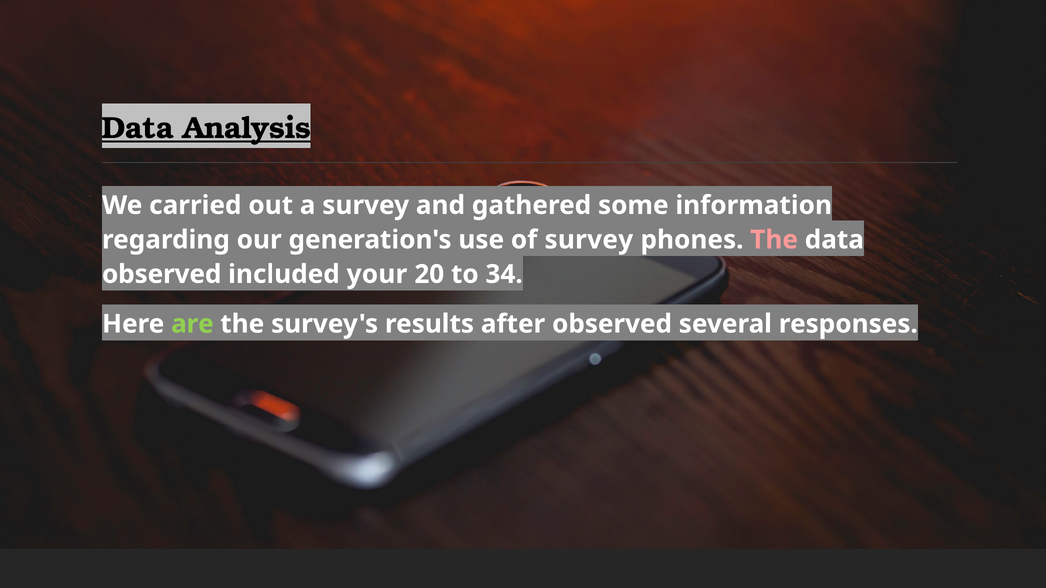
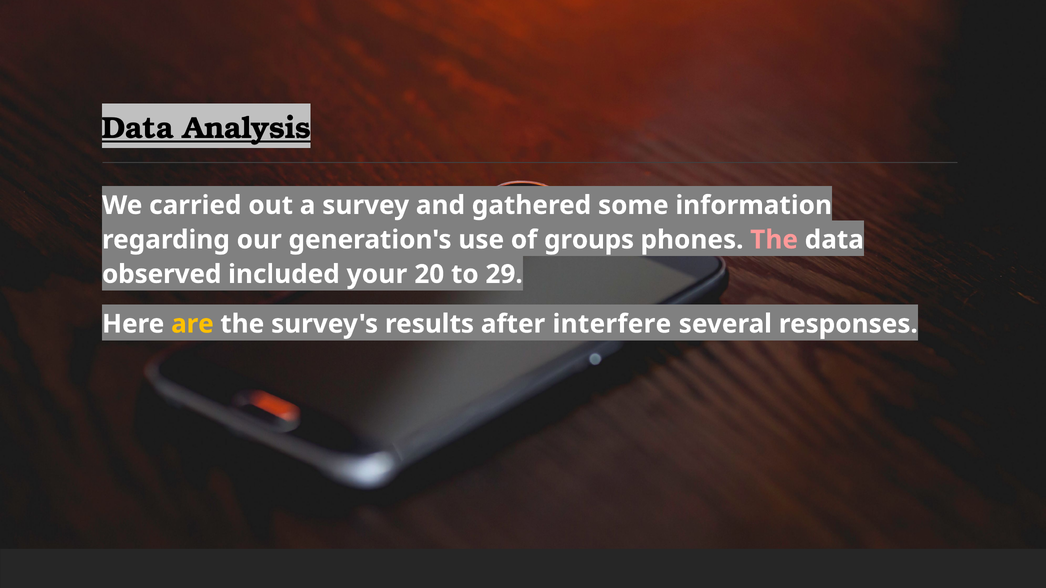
survey: survey -> groups (589, 240)
34: 34 -> 29 (504, 274)
are colour: light green -> yellow (192, 324)
after observed: observed -> interfere (612, 324)
